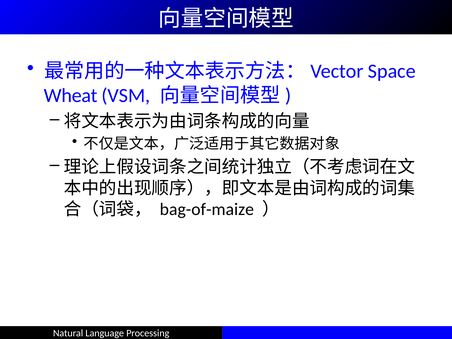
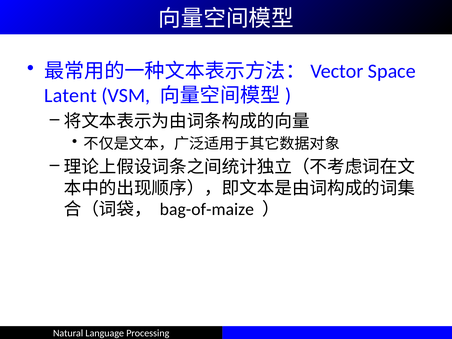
Wheat: Wheat -> Latent (70, 95)
